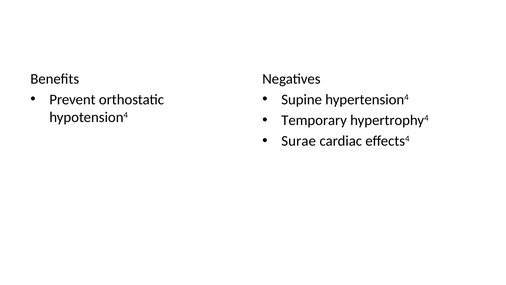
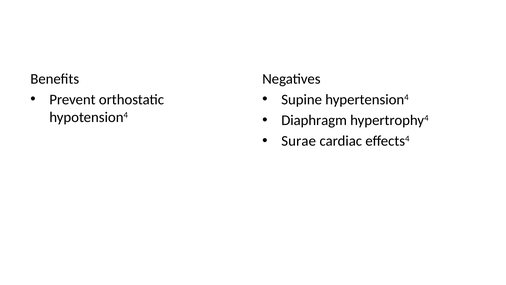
Temporary: Temporary -> Diaphragm (314, 120)
